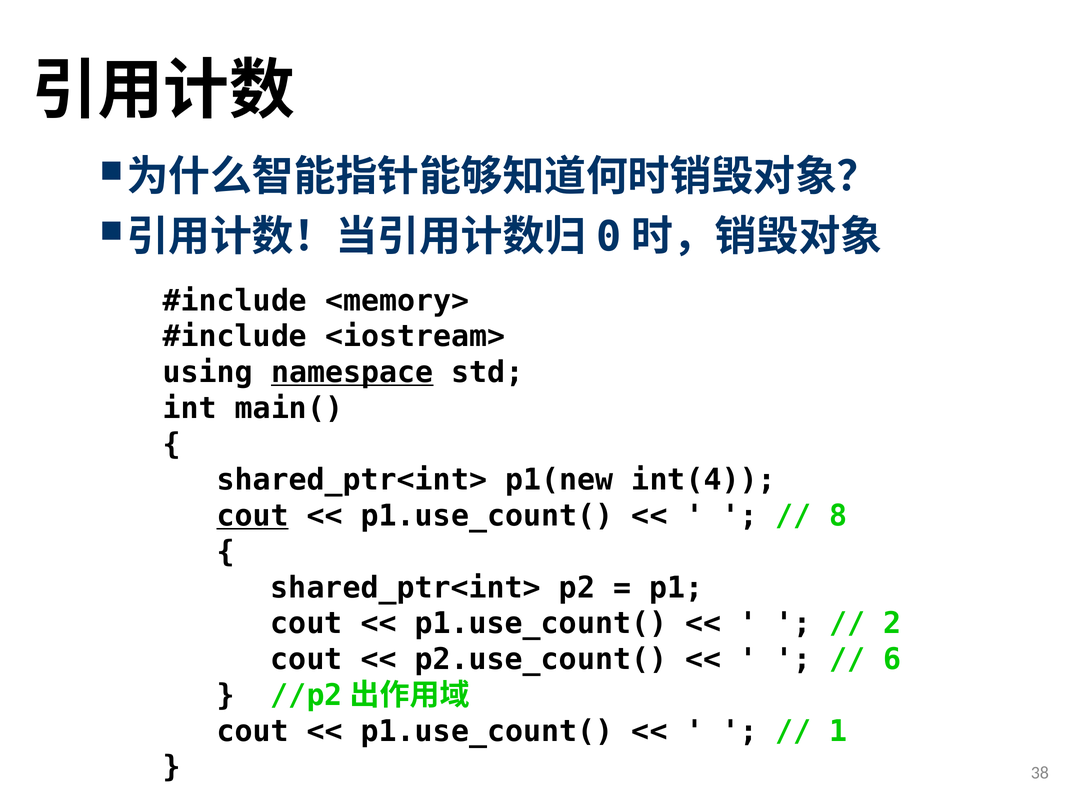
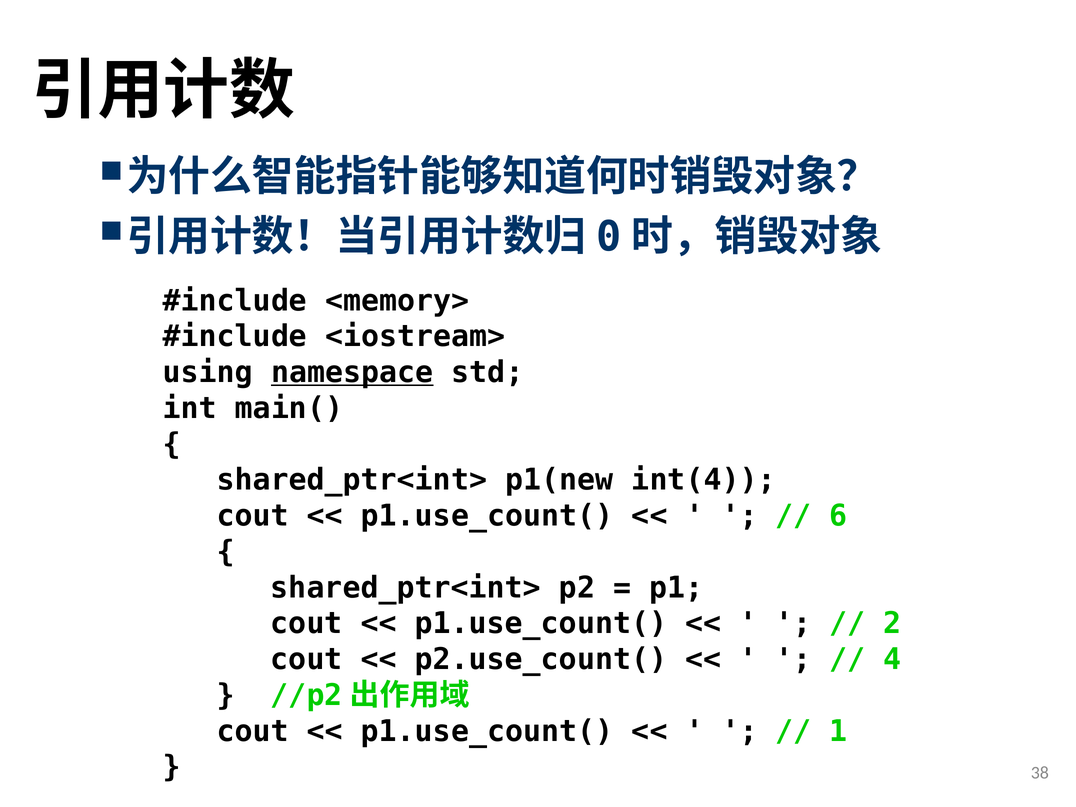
cout underline: present -> none (253, 516)
8: 8 -> 6 (838, 516)
6: 6 -> 4 (892, 659)
